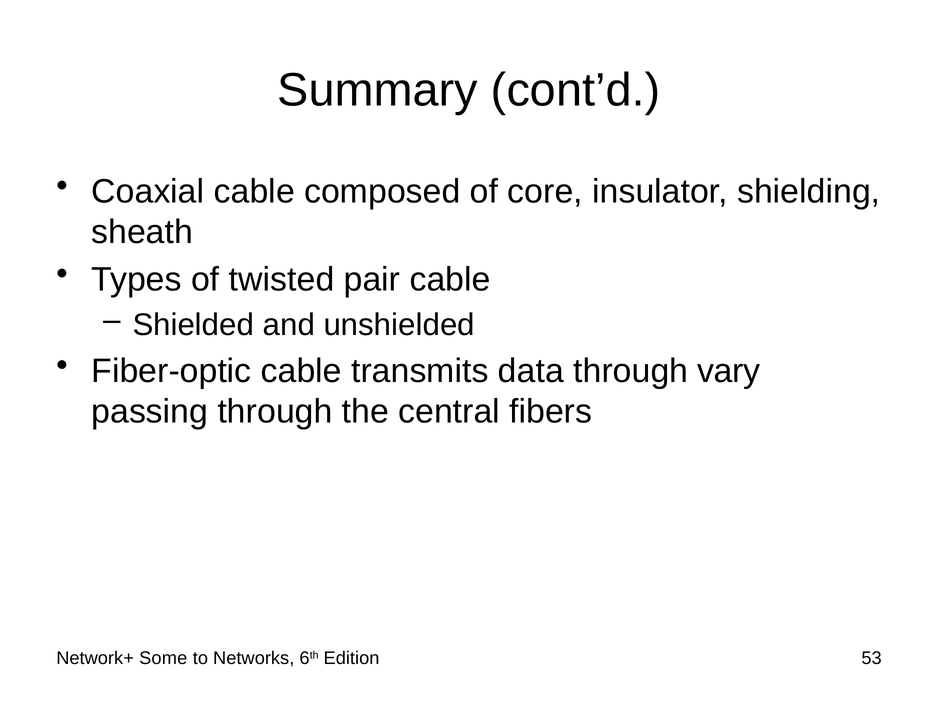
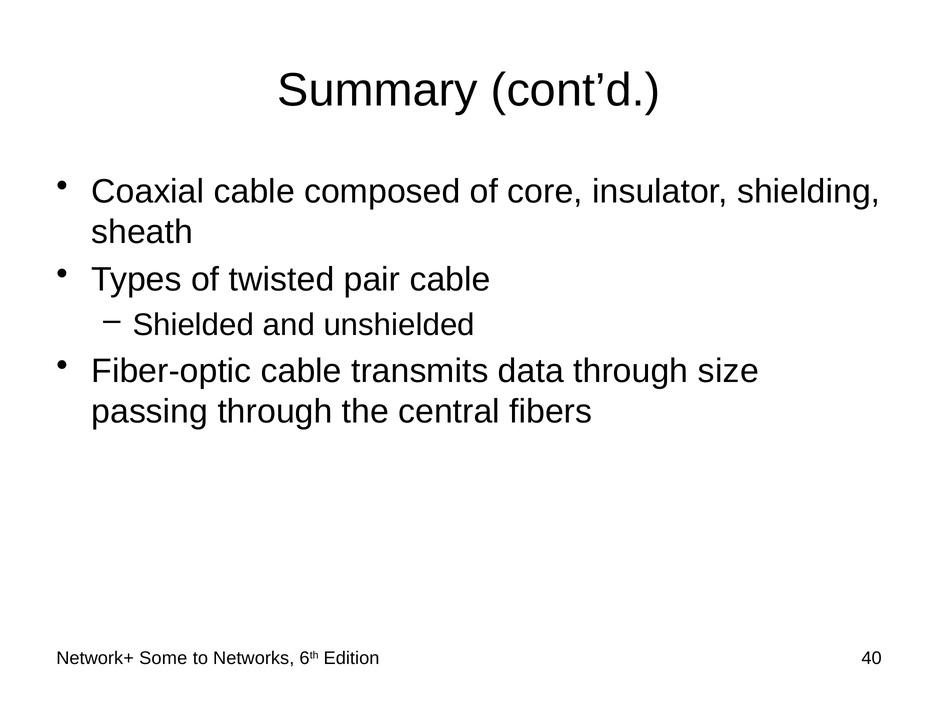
vary: vary -> size (728, 371)
53: 53 -> 40 (872, 658)
